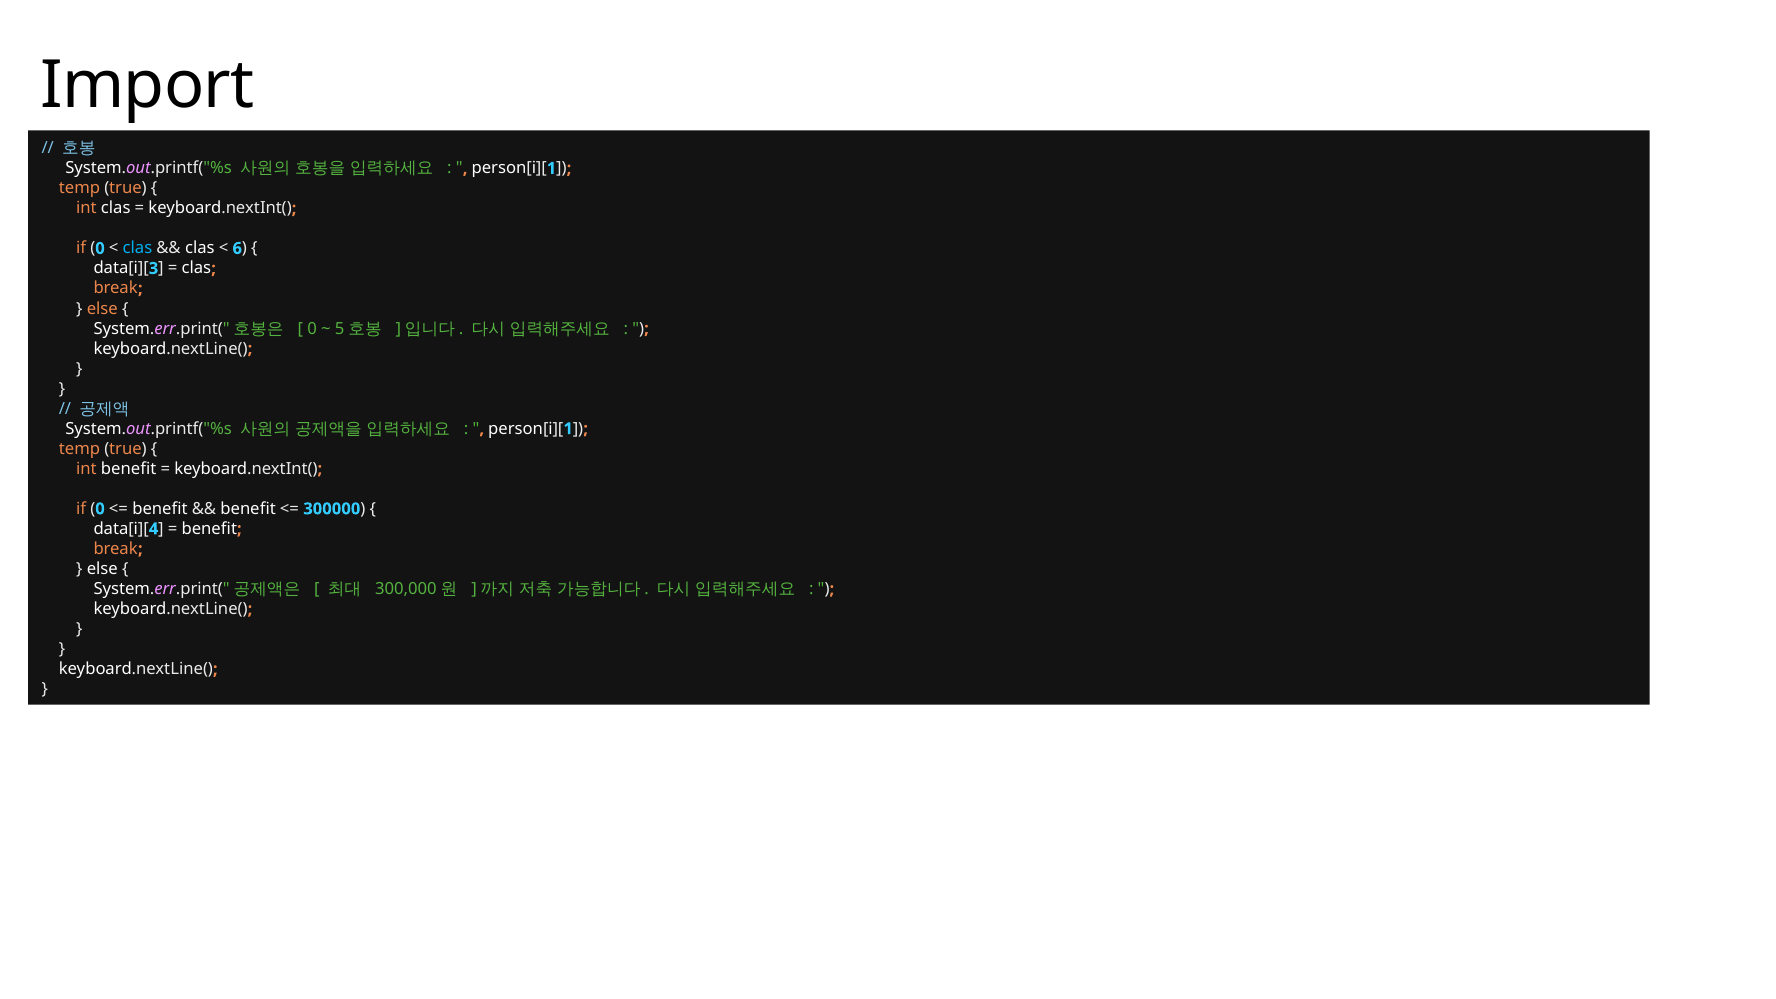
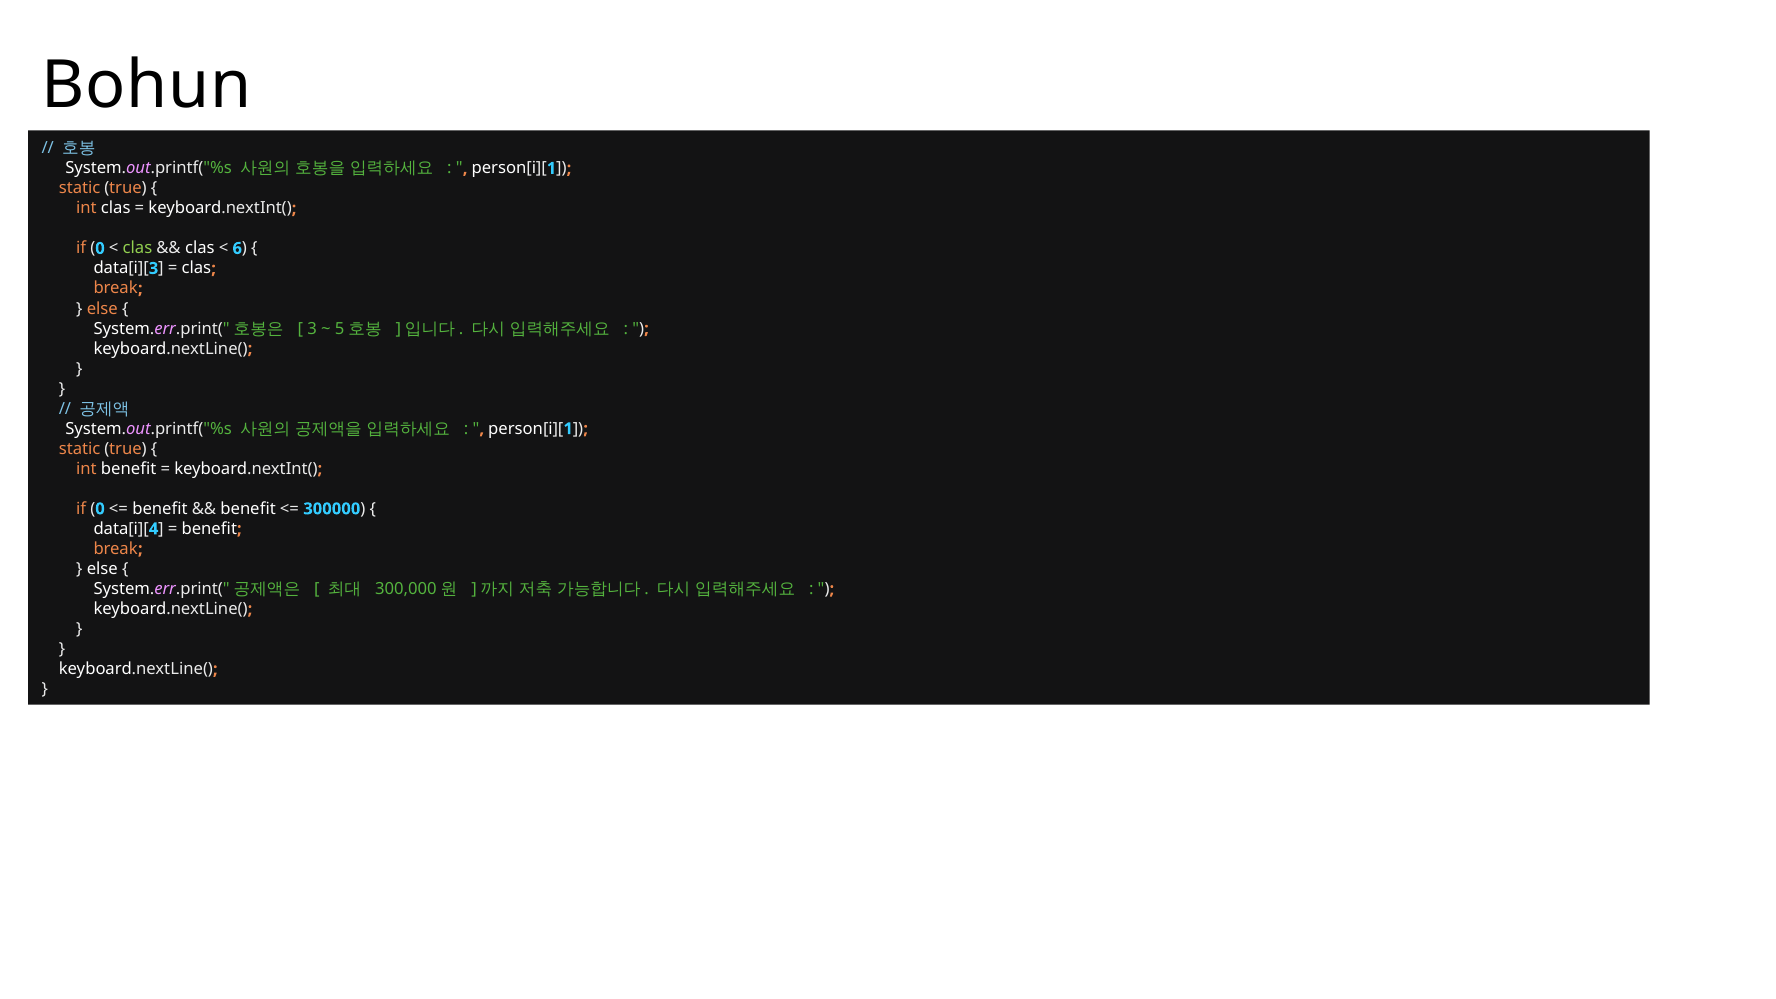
Import: Import -> Bohun (147, 85)
temp: temp -> static (80, 188)
clas colour: light blue -> light green (138, 248)
0: 0 -> 3 (312, 329)
temp: temp -> static (80, 449)
